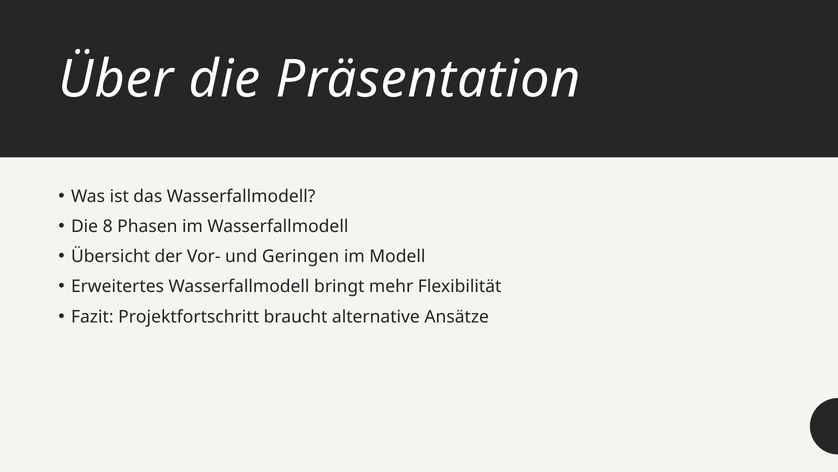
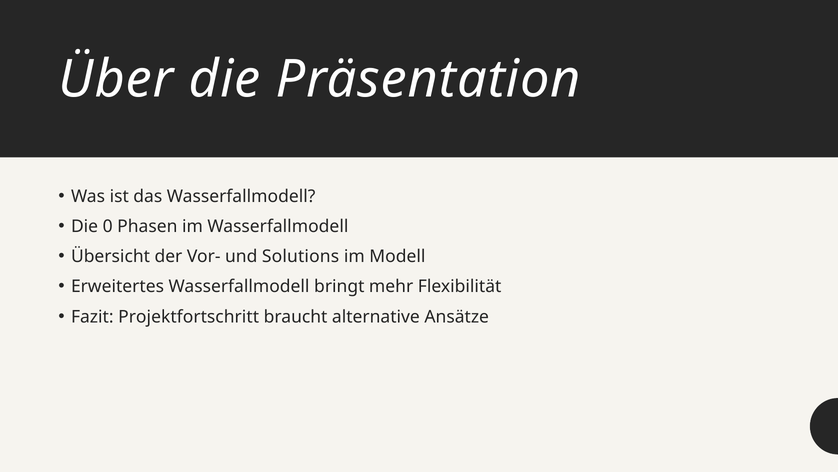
8: 8 -> 0 (108, 226)
Geringen: Geringen -> Solutions (301, 256)
